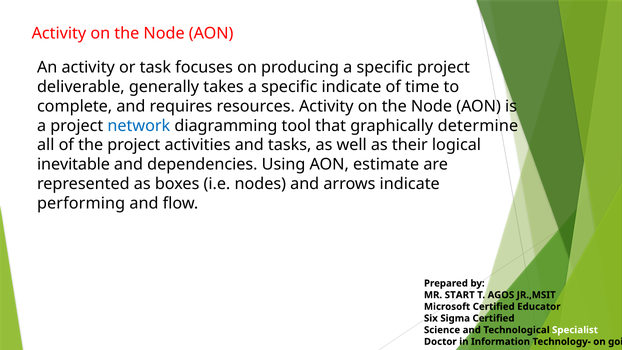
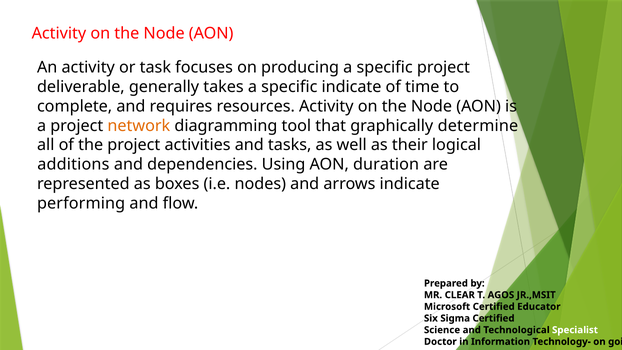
network colour: blue -> orange (139, 126)
inevitable: inevitable -> additions (73, 165)
estimate: estimate -> duration (386, 165)
START: START -> CLEAR (460, 295)
